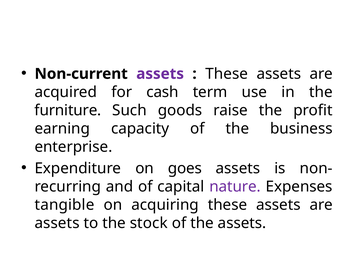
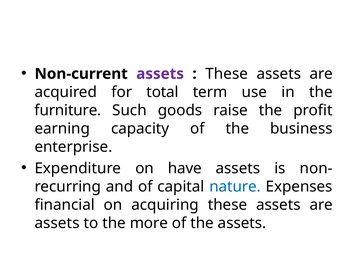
cash: cash -> total (162, 92)
goes: goes -> have (185, 169)
nature colour: purple -> blue (235, 187)
tangible: tangible -> financial (65, 205)
stock: stock -> more (149, 223)
